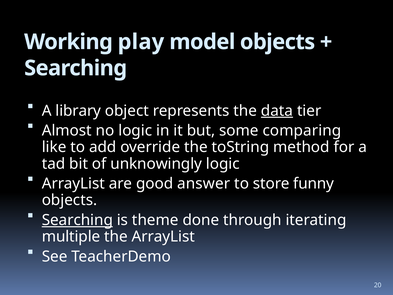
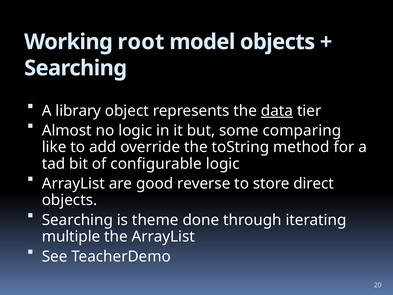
play: play -> root (141, 42)
unknowingly: unknowingly -> configurable (156, 164)
answer: answer -> reverse (204, 184)
funny: funny -> direct (314, 184)
Searching underline: present -> none (77, 220)
